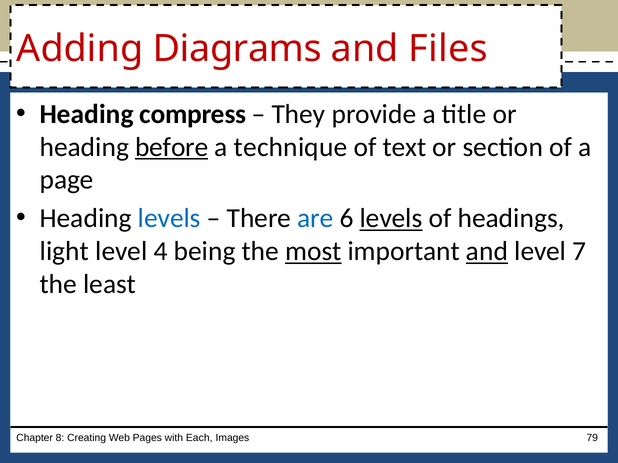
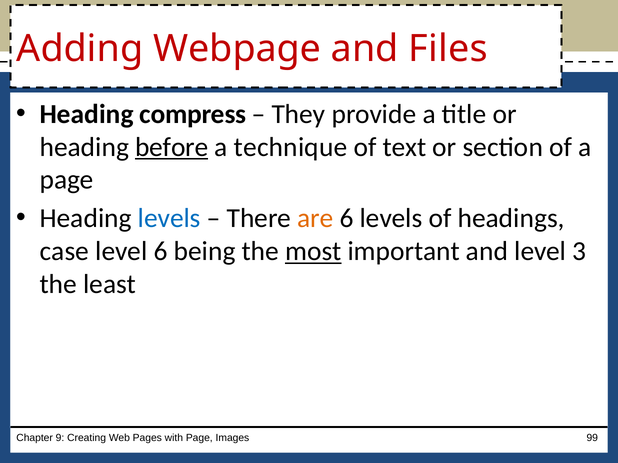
Diagrams: Diagrams -> Webpage (237, 49)
are colour: blue -> orange (315, 219)
levels underline: present -> none (391, 219)
light: light -> case (64, 252)
level 4: 4 -> 6 (161, 252)
and underline: present -> none (487, 252)
7: 7 -> 3 (579, 252)
8: 8 -> 9 (60, 438)
with Each: Each -> Page (199, 438)
79: 79 -> 99 (592, 438)
